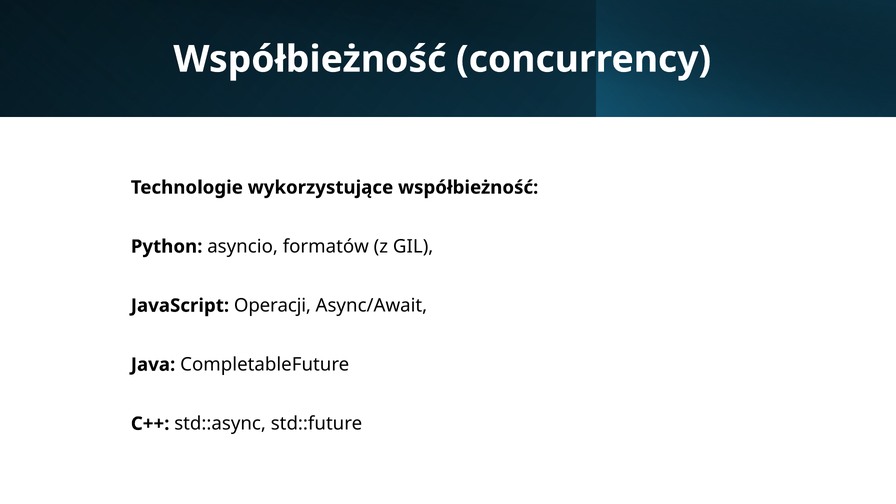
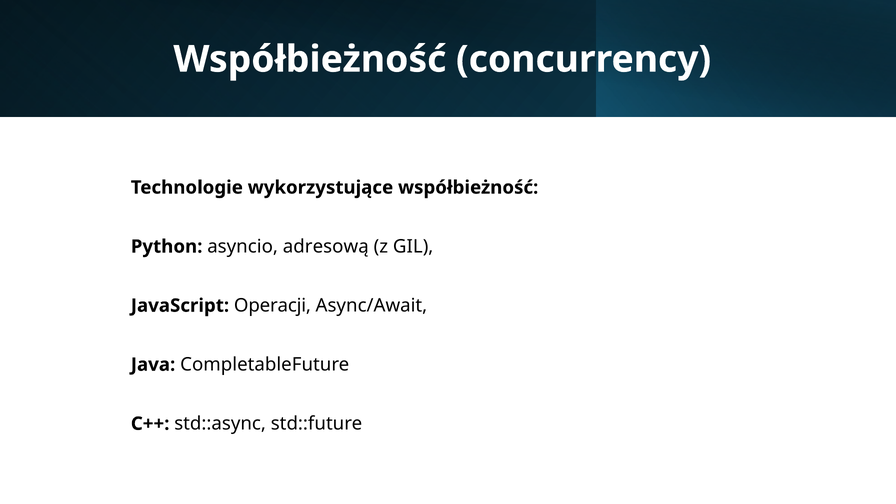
formatów: formatów -> adresową (326, 247)
